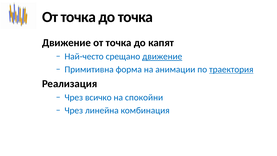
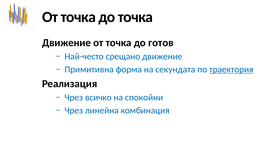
капят: капят -> готов (161, 43)
движение underline: present -> none (162, 56)
анимации: анимации -> секундата (175, 69)
